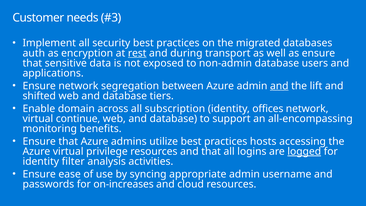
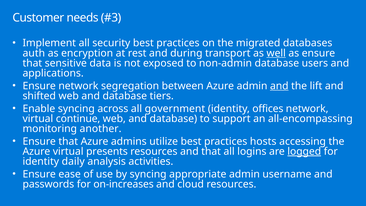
rest underline: present -> none (137, 53)
well underline: none -> present (276, 53)
Enable domain: domain -> syncing (76, 109)
subscription: subscription -> government (175, 109)
benefits: benefits -> another (101, 129)
privilege: privilege -> presents (107, 151)
filter: filter -> daily (73, 161)
